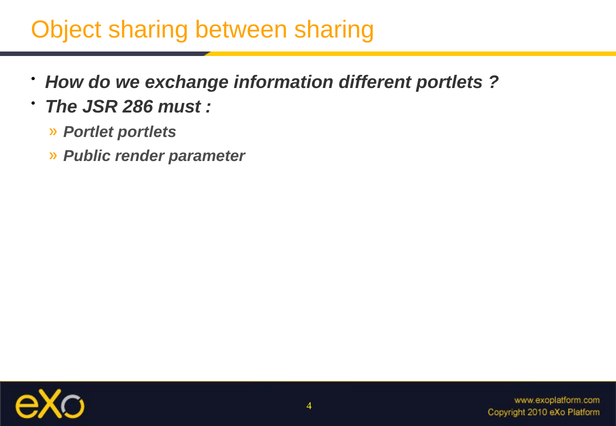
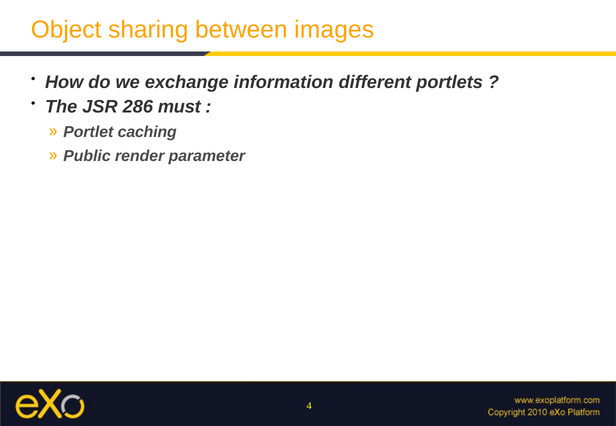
between sharing: sharing -> images (334, 30)
Portlet portlets: portlets -> caching (147, 132)
